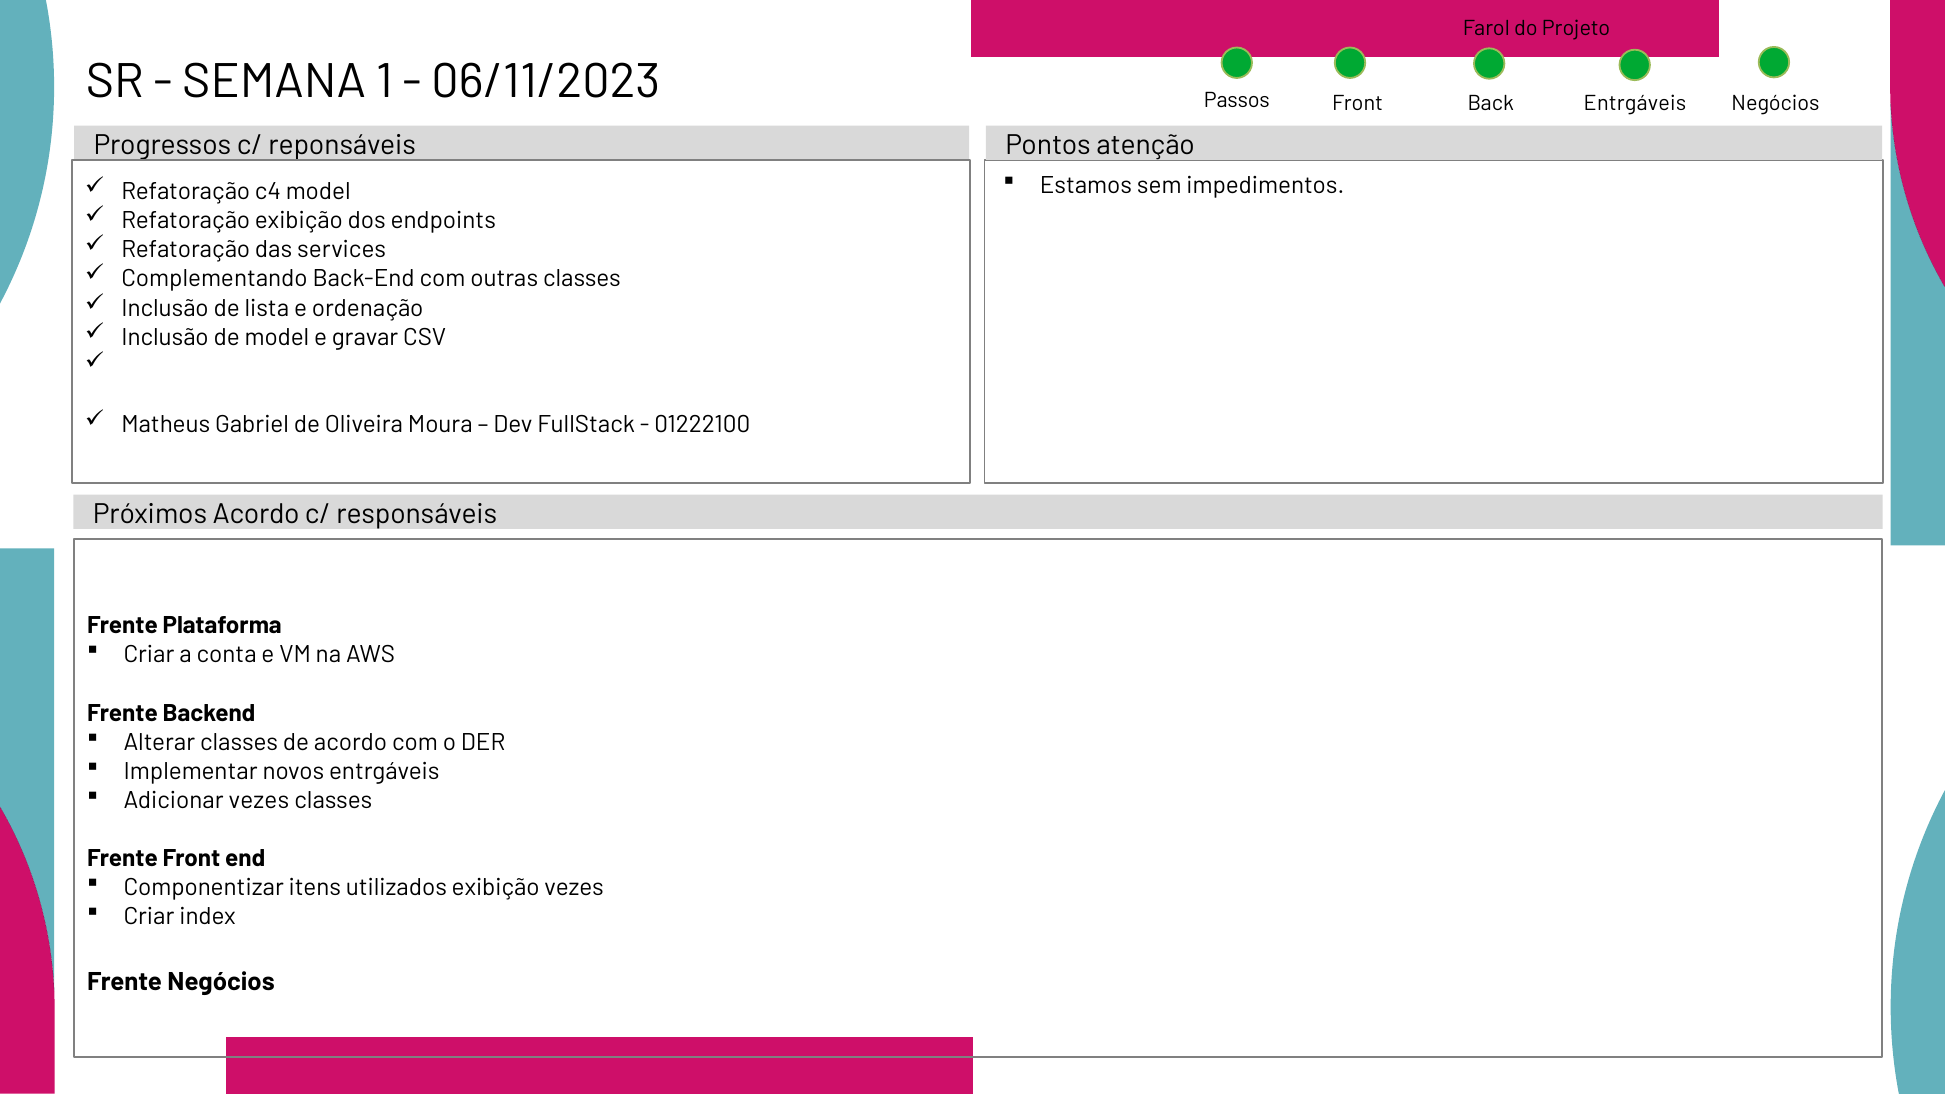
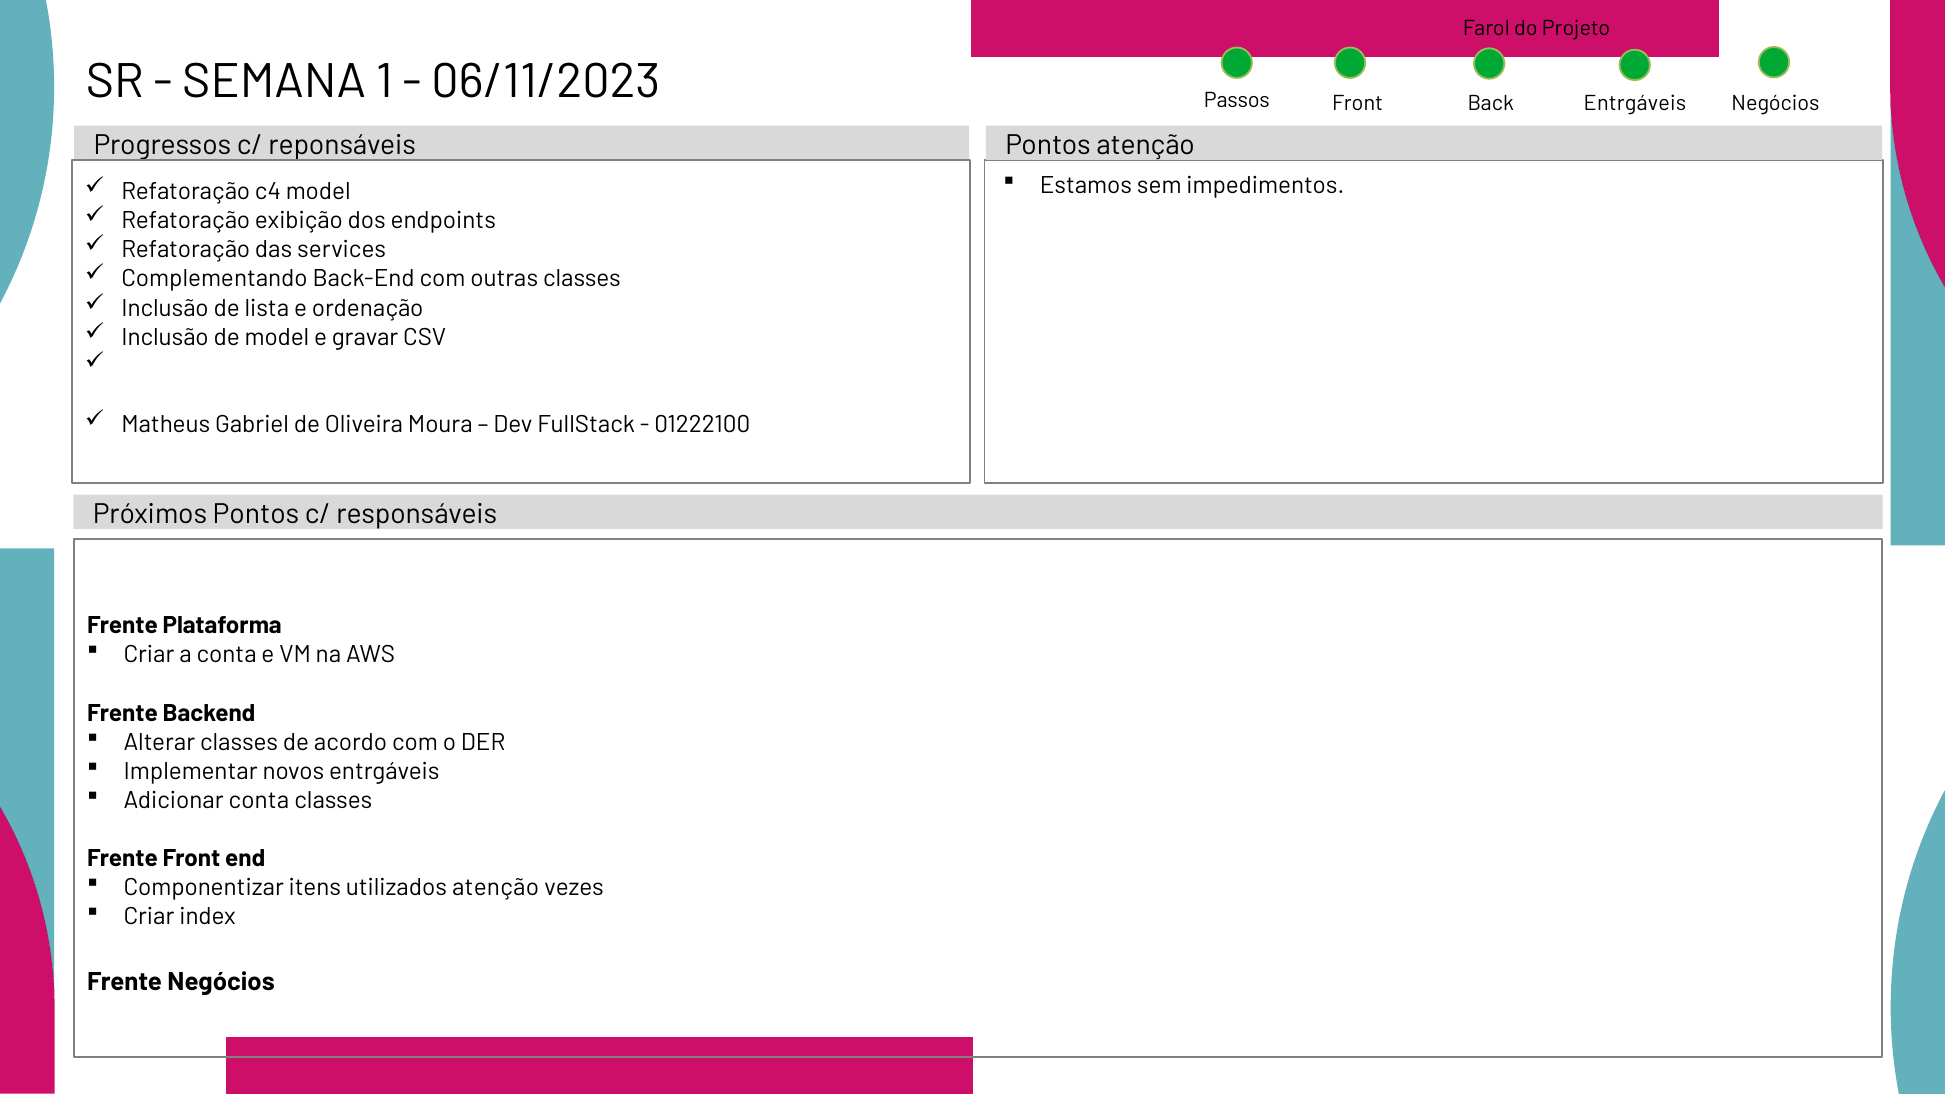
Próximos Acordo: Acordo -> Pontos (256, 514)
Adicionar vezes: vezes -> conta (259, 801)
utilizados exibição: exibição -> atenção (496, 888)
